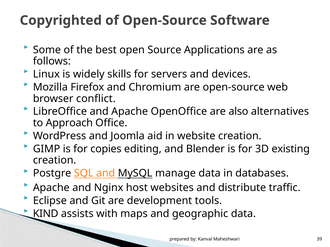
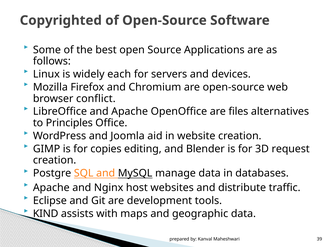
skills: skills -> each (119, 74)
also: also -> files (238, 112)
Approach: Approach -> Principles (69, 123)
existing: existing -> request (291, 149)
